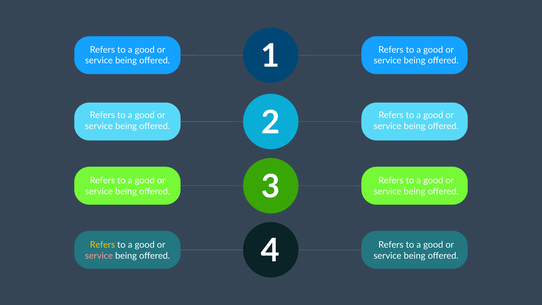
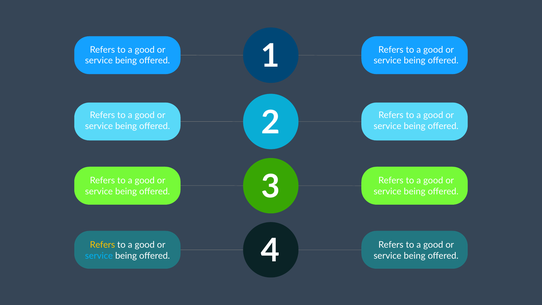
service colour: pink -> light blue (99, 256)
